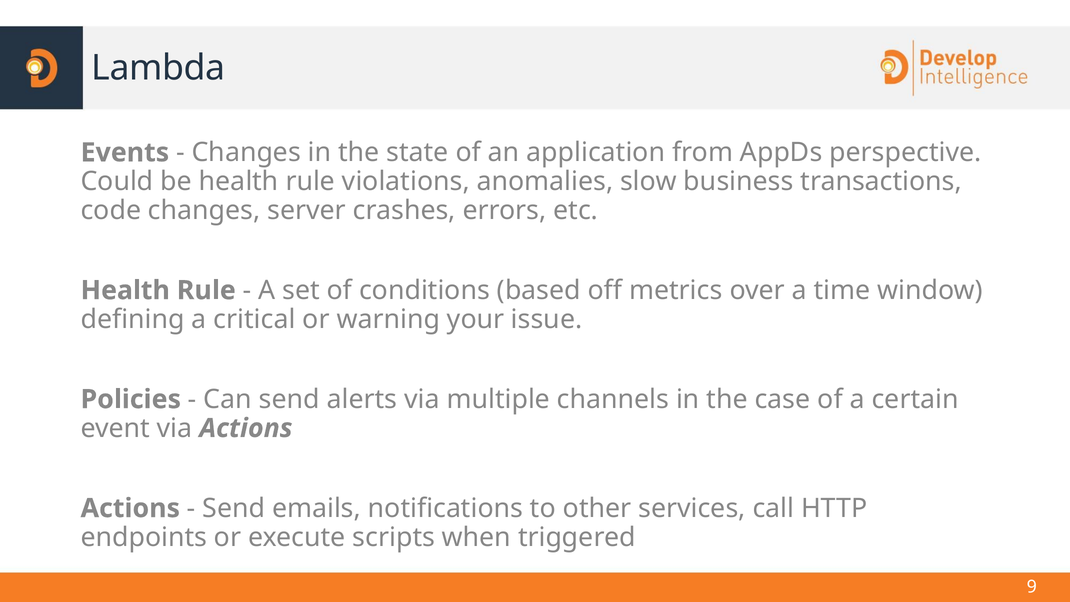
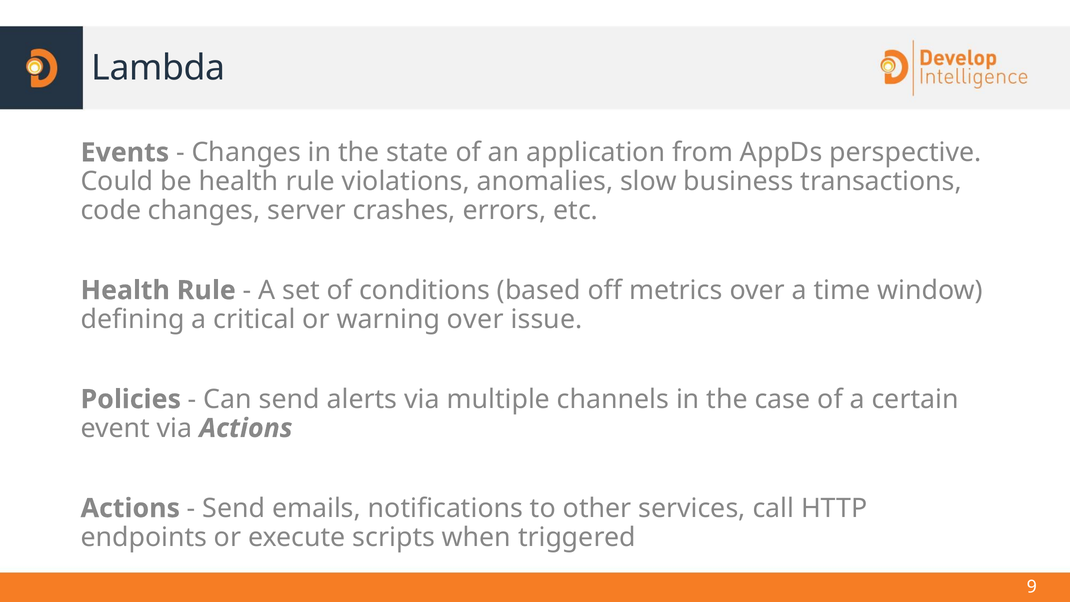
warning your: your -> over (475, 319)
